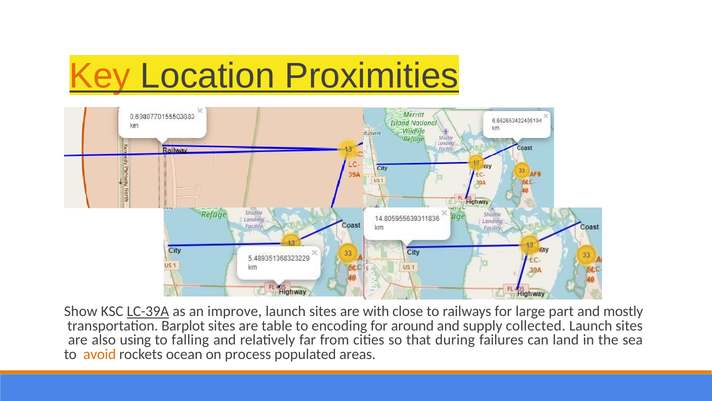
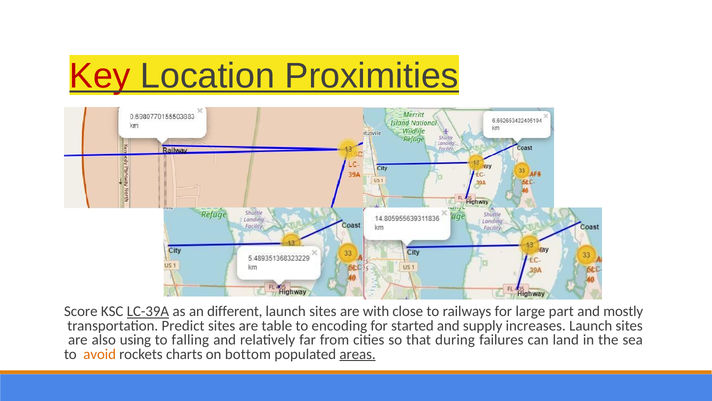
Key colour: orange -> red (100, 76)
Show: Show -> Score (81, 311)
improve: improve -> different (235, 311)
Barplot: Barplot -> Predict (183, 325)
around: around -> started (412, 325)
collected: collected -> increases (536, 325)
ocean: ocean -> charts (184, 354)
process: process -> bottom (248, 354)
areas underline: none -> present (358, 354)
